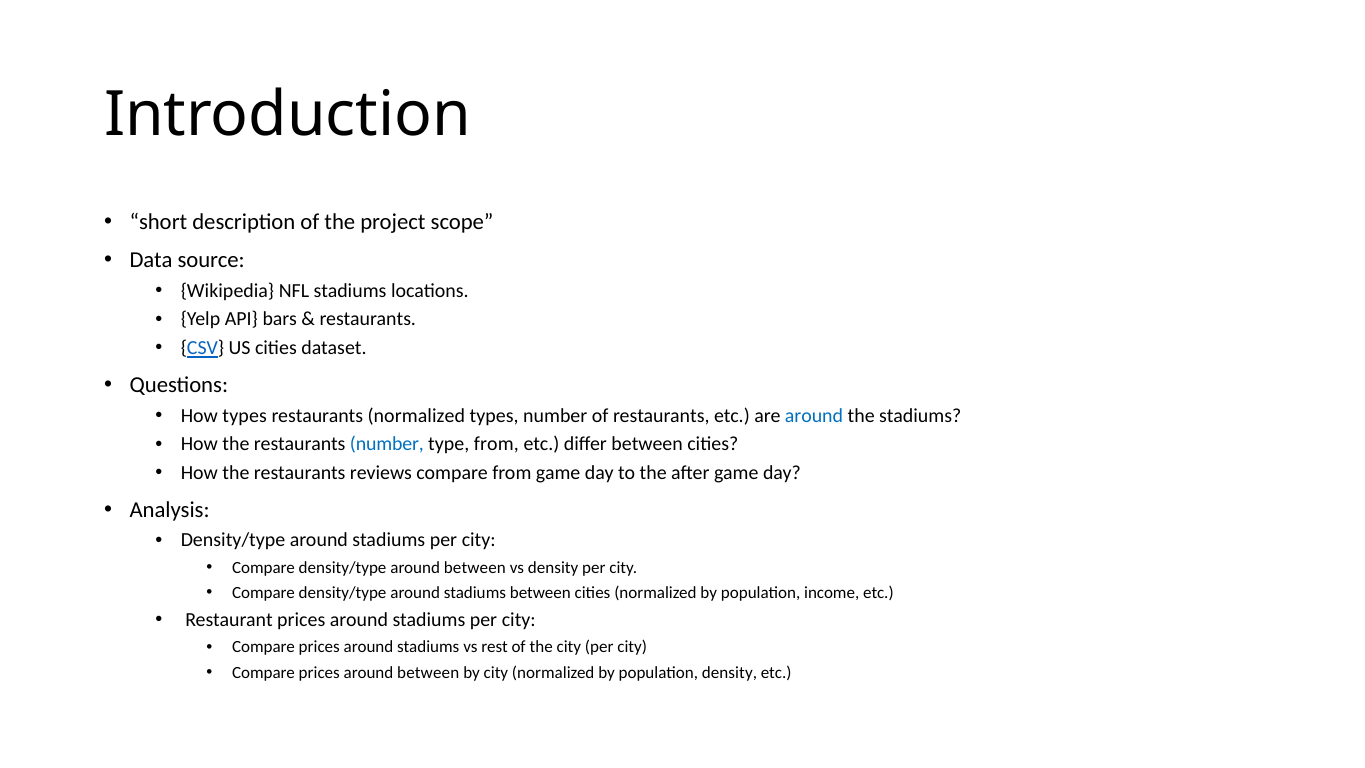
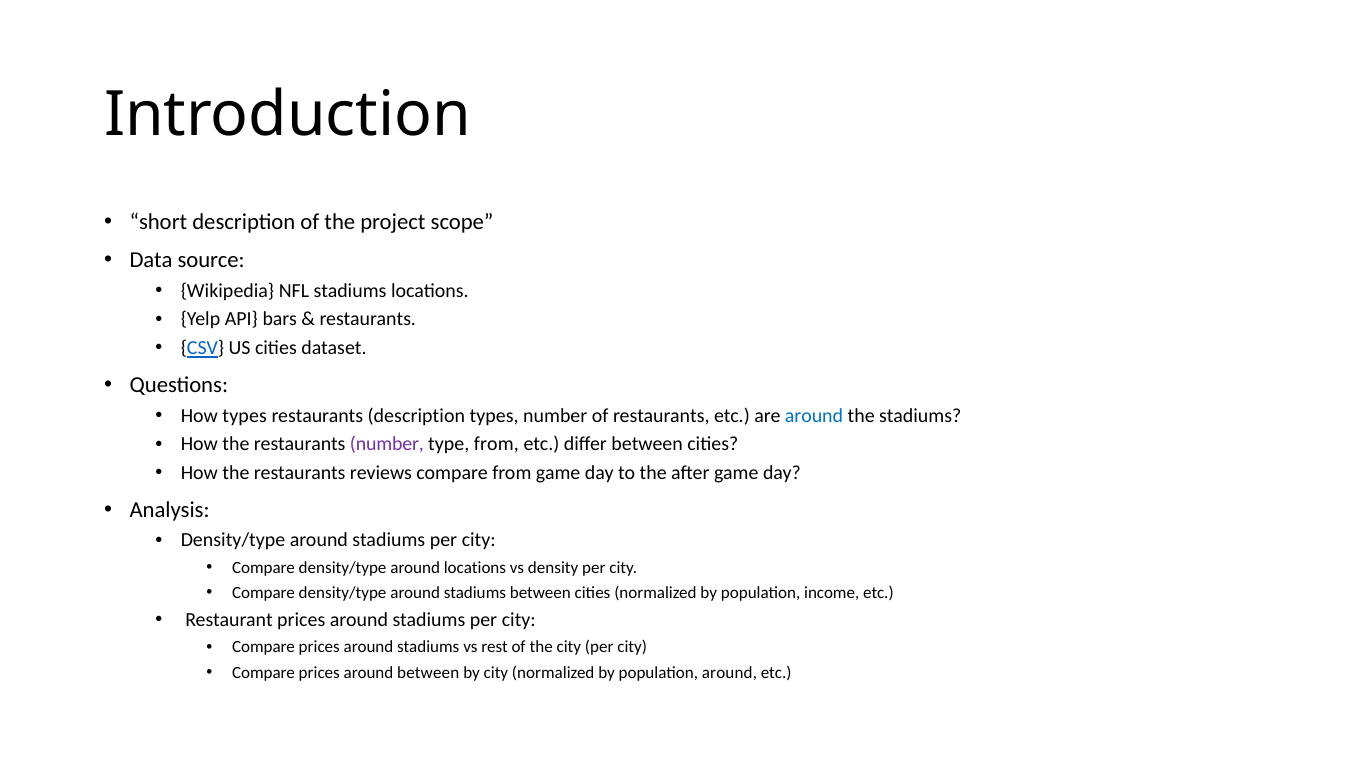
restaurants normalized: normalized -> description (416, 415)
number colour: blue -> purple (387, 444)
density/type around between: between -> locations (475, 567)
population density: density -> around (729, 672)
